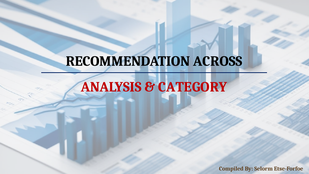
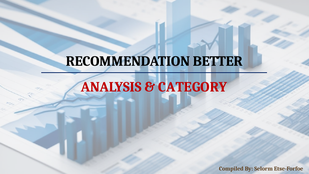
ACROSS: ACROSS -> BETTER (218, 61)
